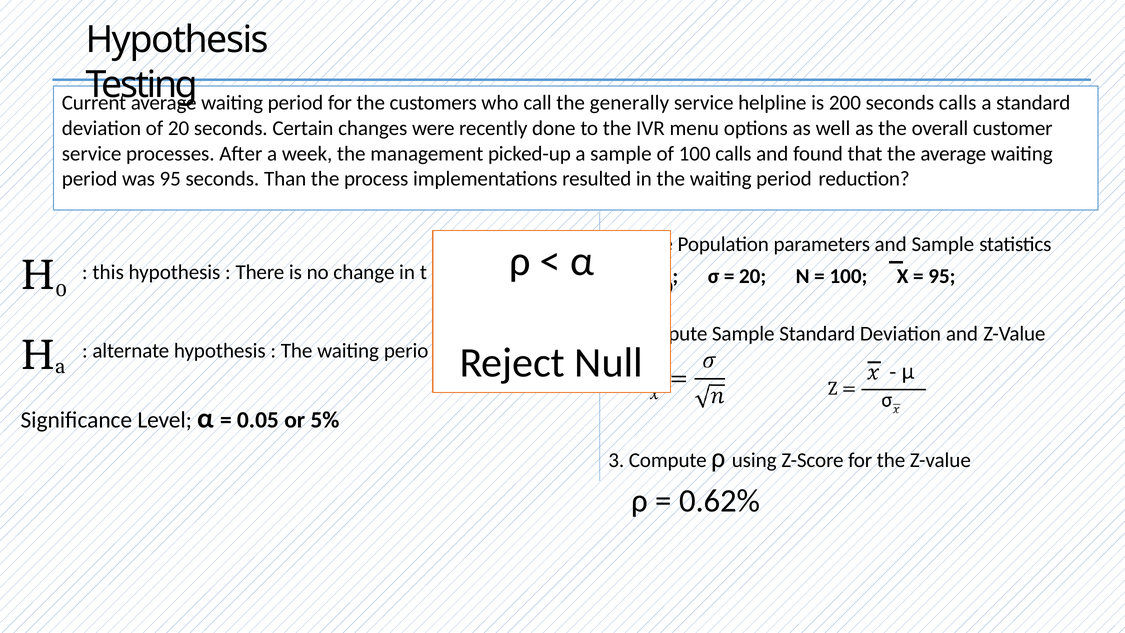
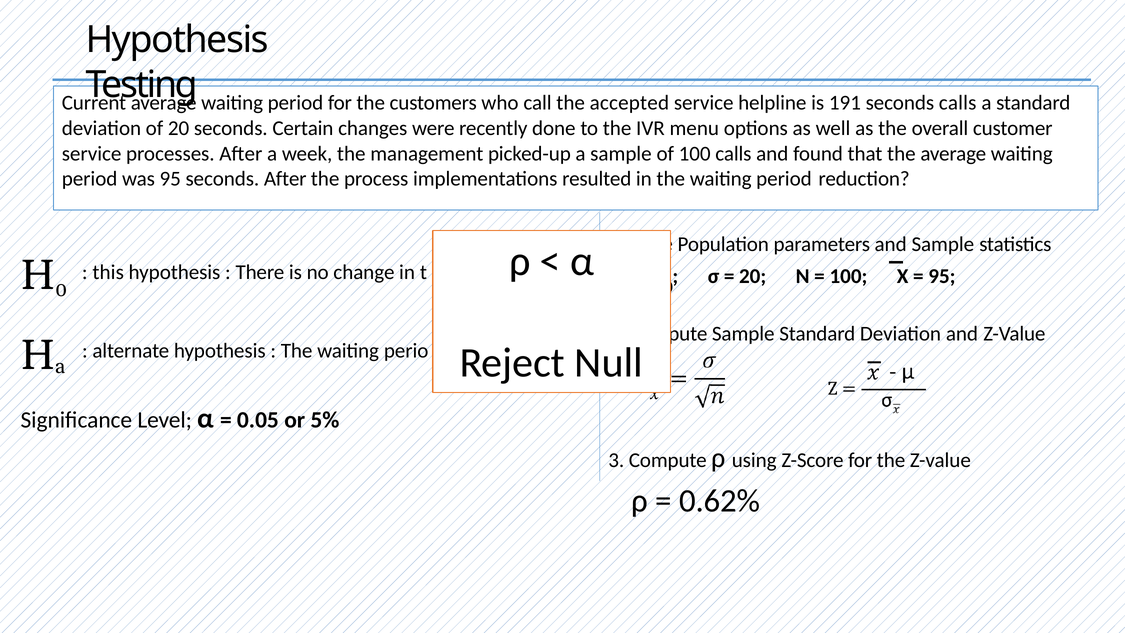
generally: generally -> accepted (629, 103)
200: 200 -> 191 (845, 103)
seconds Than: Than -> After (285, 179)
